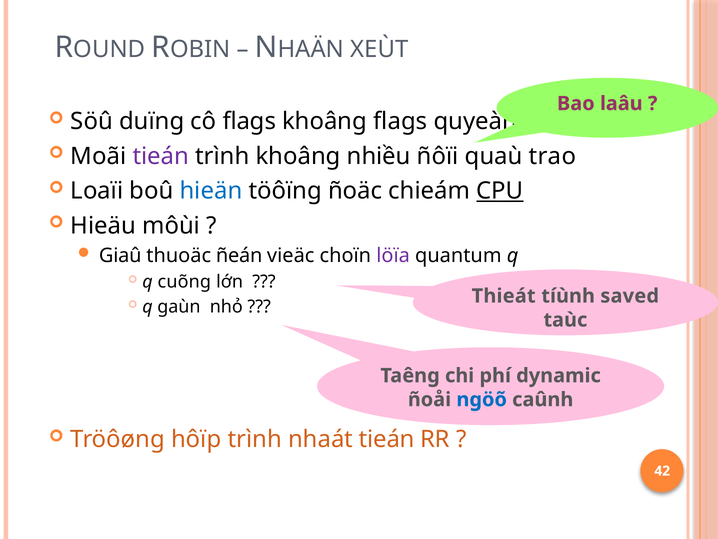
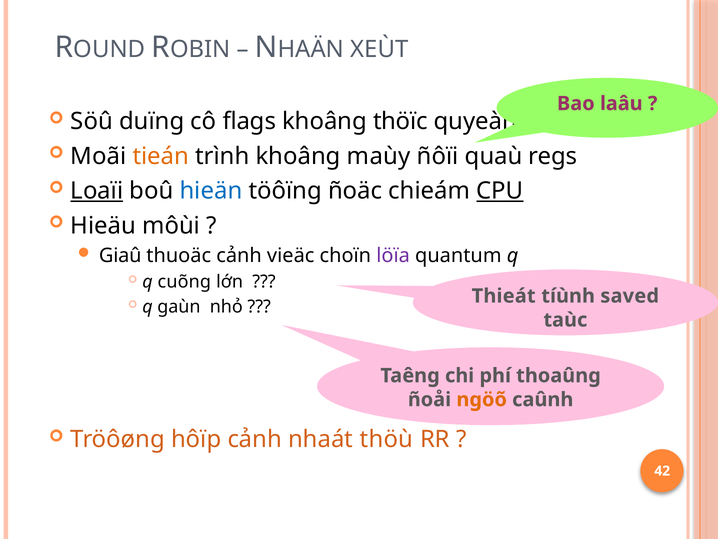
khoâng flags: flags -> thöïc (400, 121)
tieán colour: purple -> orange (161, 156)
nhiều: nhiều -> maùy (379, 156)
trao: trao -> regs (553, 156)
Loaïi underline: none -> present (97, 191)
thuoäc ñeán: ñeán -> cảnh (239, 255)
dynamic: dynamic -> thoaûng (558, 375)
ngöõ colour: blue -> orange (482, 399)
hôïp trình: trình -> cảnh (255, 439)
nhaát tieán: tieán -> thöù (386, 439)
